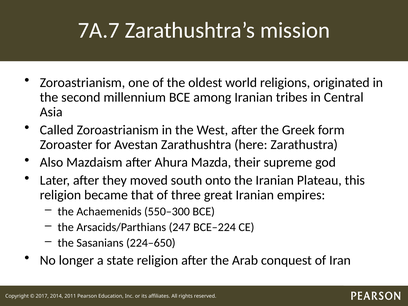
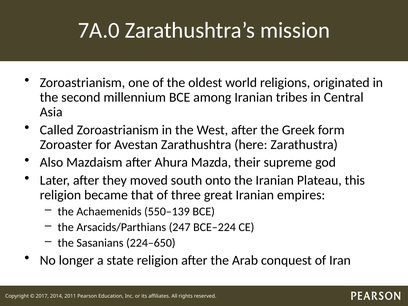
7A.7: 7A.7 -> 7A.0 (99, 30)
550–300: 550–300 -> 550–139 (167, 212)
